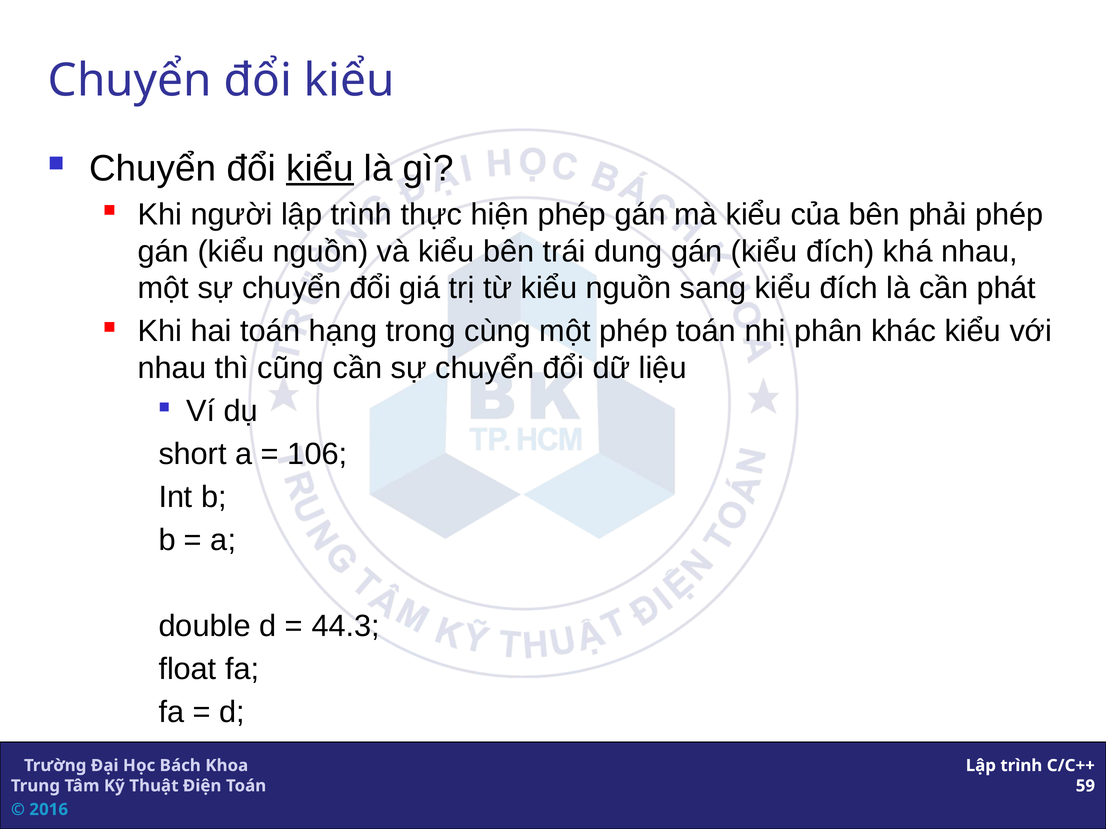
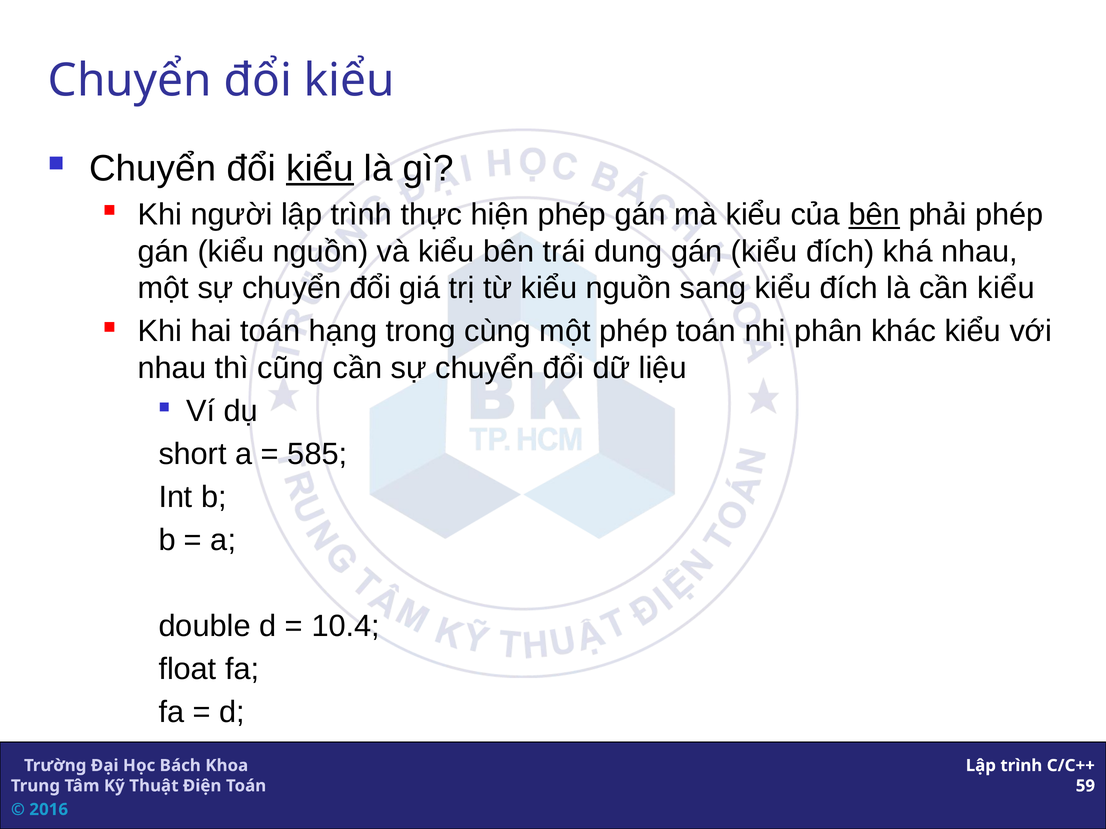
bên underline: none -> present (874, 215)
cần phát: phát -> kiểu (1006, 289)
106: 106 -> 585 (317, 454)
44.3: 44.3 -> 10.4 (346, 627)
